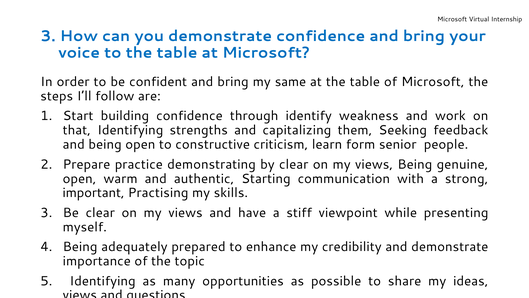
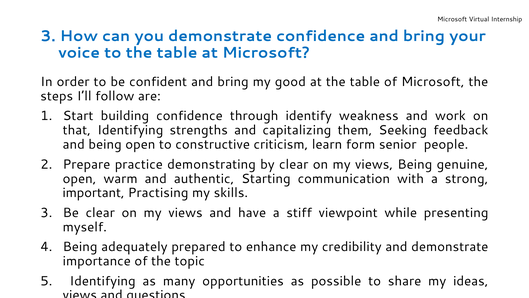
same: same -> good (290, 82)
